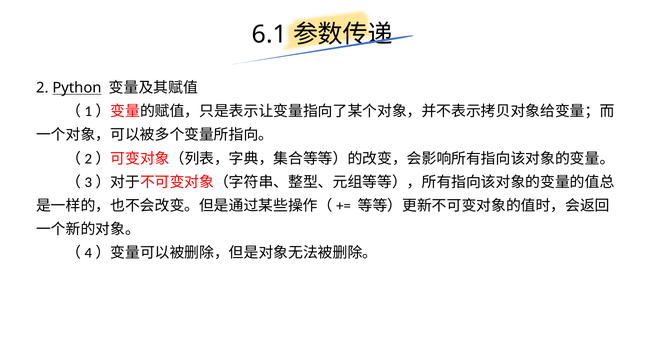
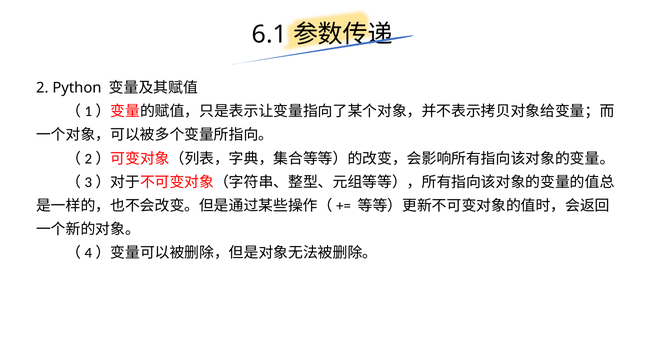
Python underline: present -> none (77, 88)
